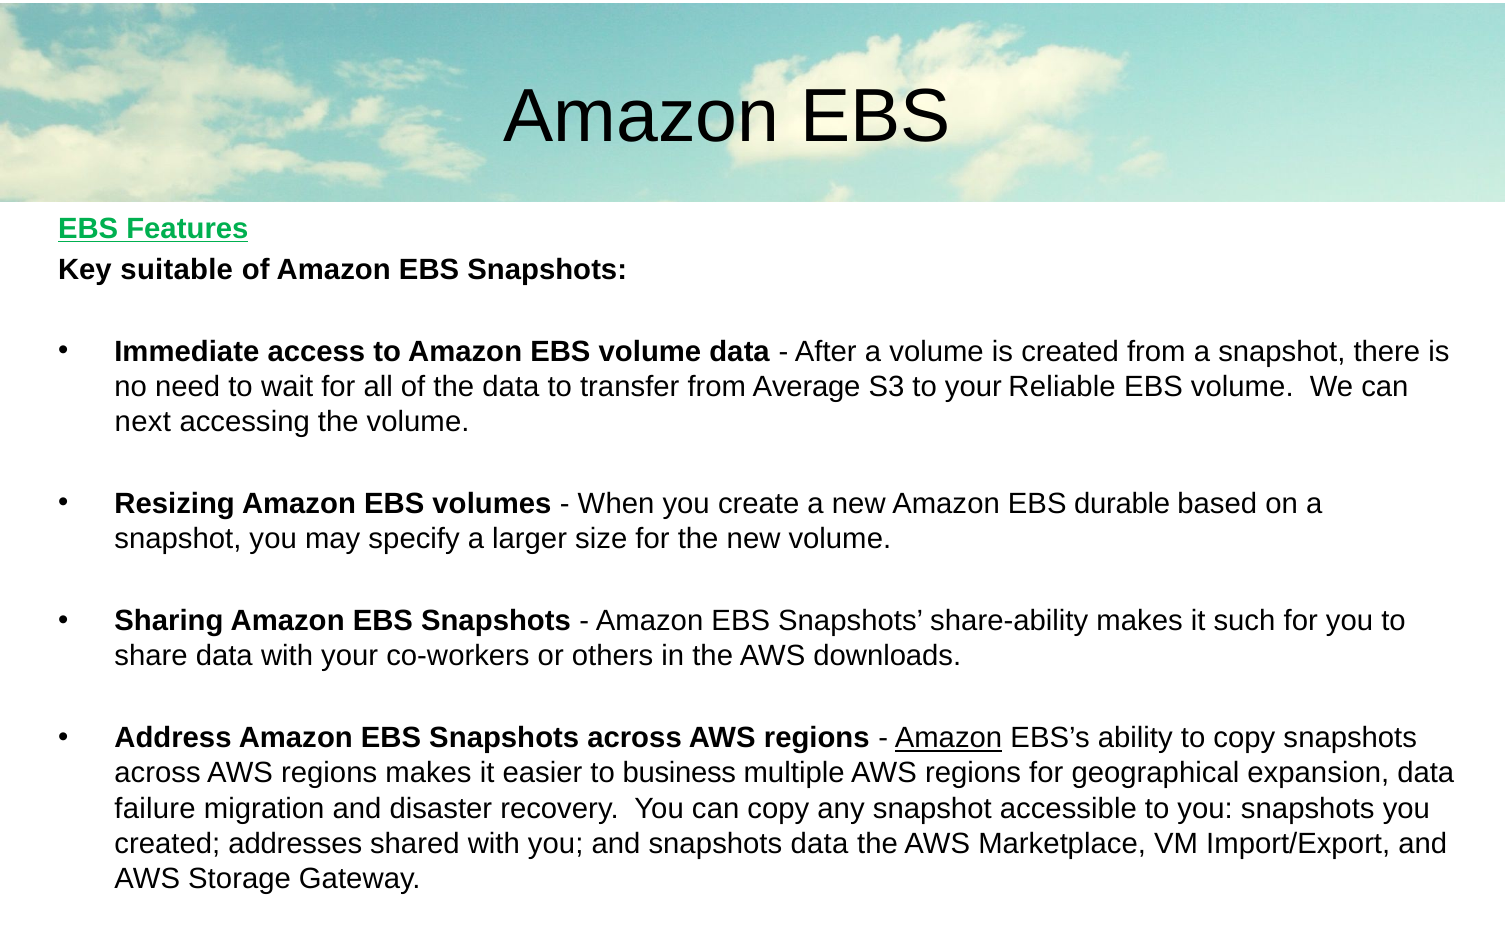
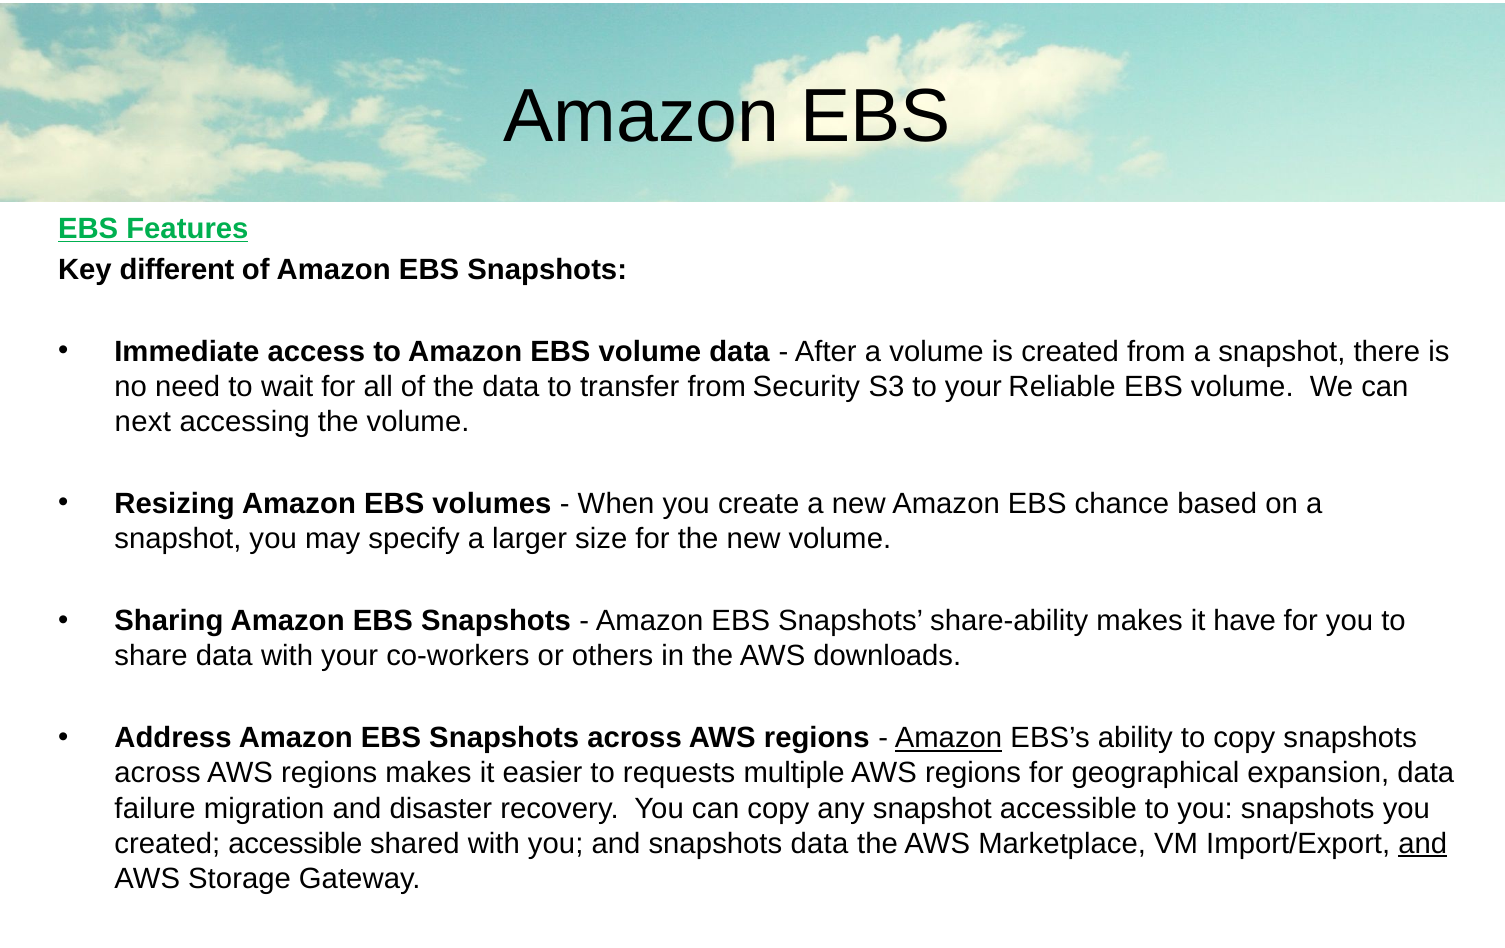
suitable: suitable -> different (177, 269)
Average: Average -> Security (806, 387)
durable: durable -> chance (1122, 504)
such: such -> have (1245, 621)
business: business -> requests (679, 773)
created addresses: addresses -> accessible (295, 843)
and underline: none -> present (1423, 843)
